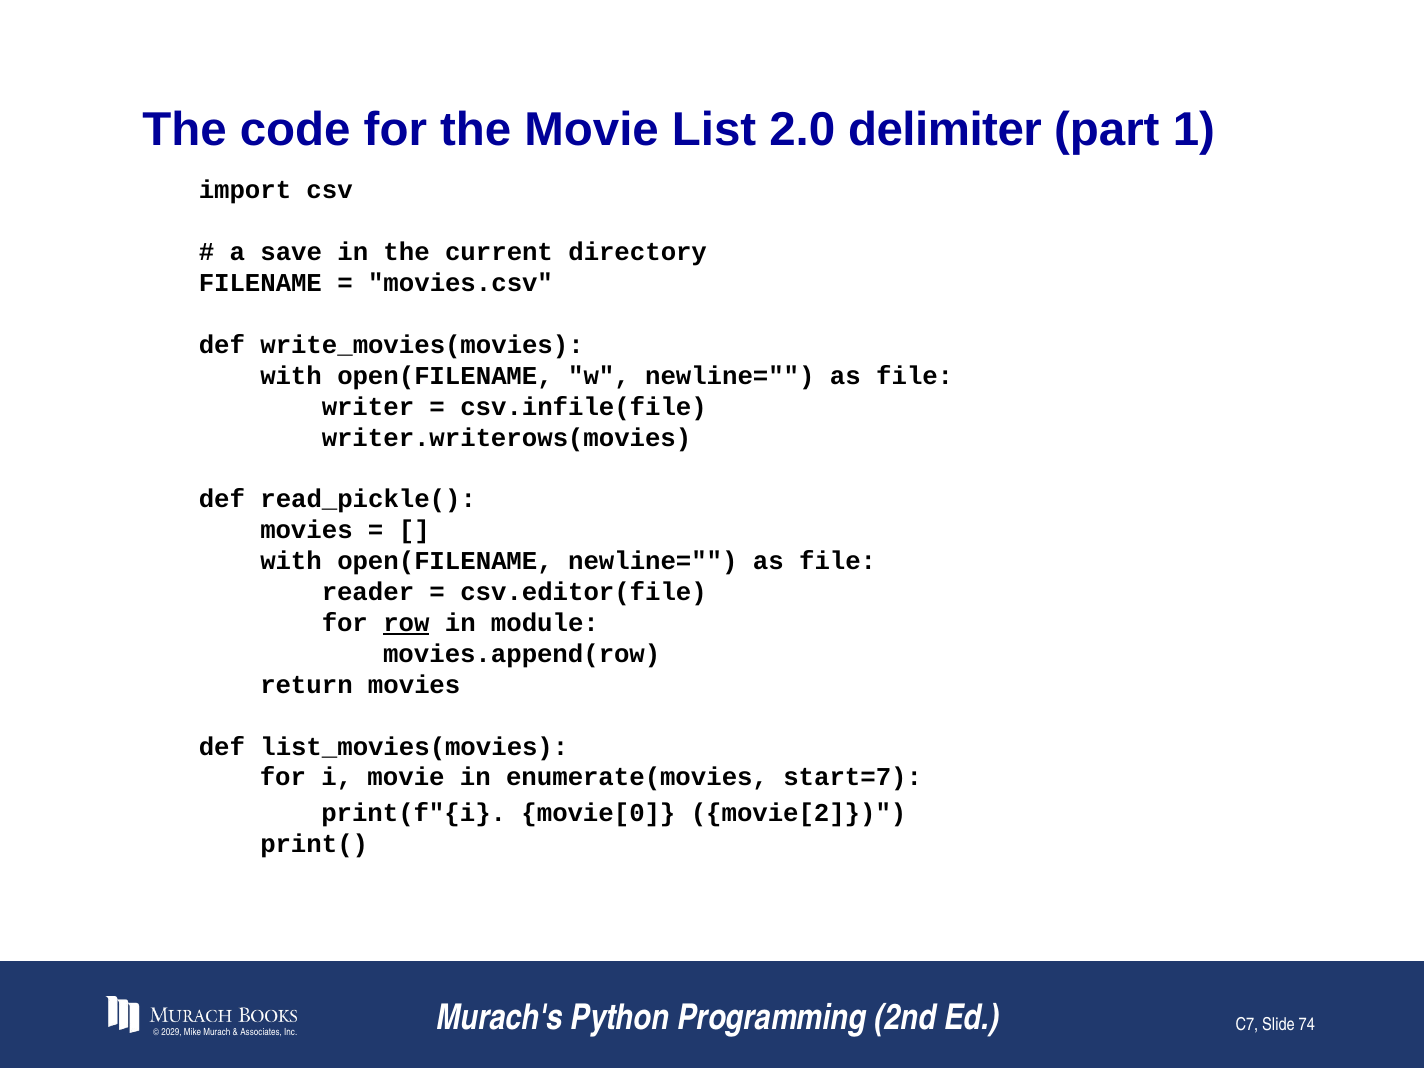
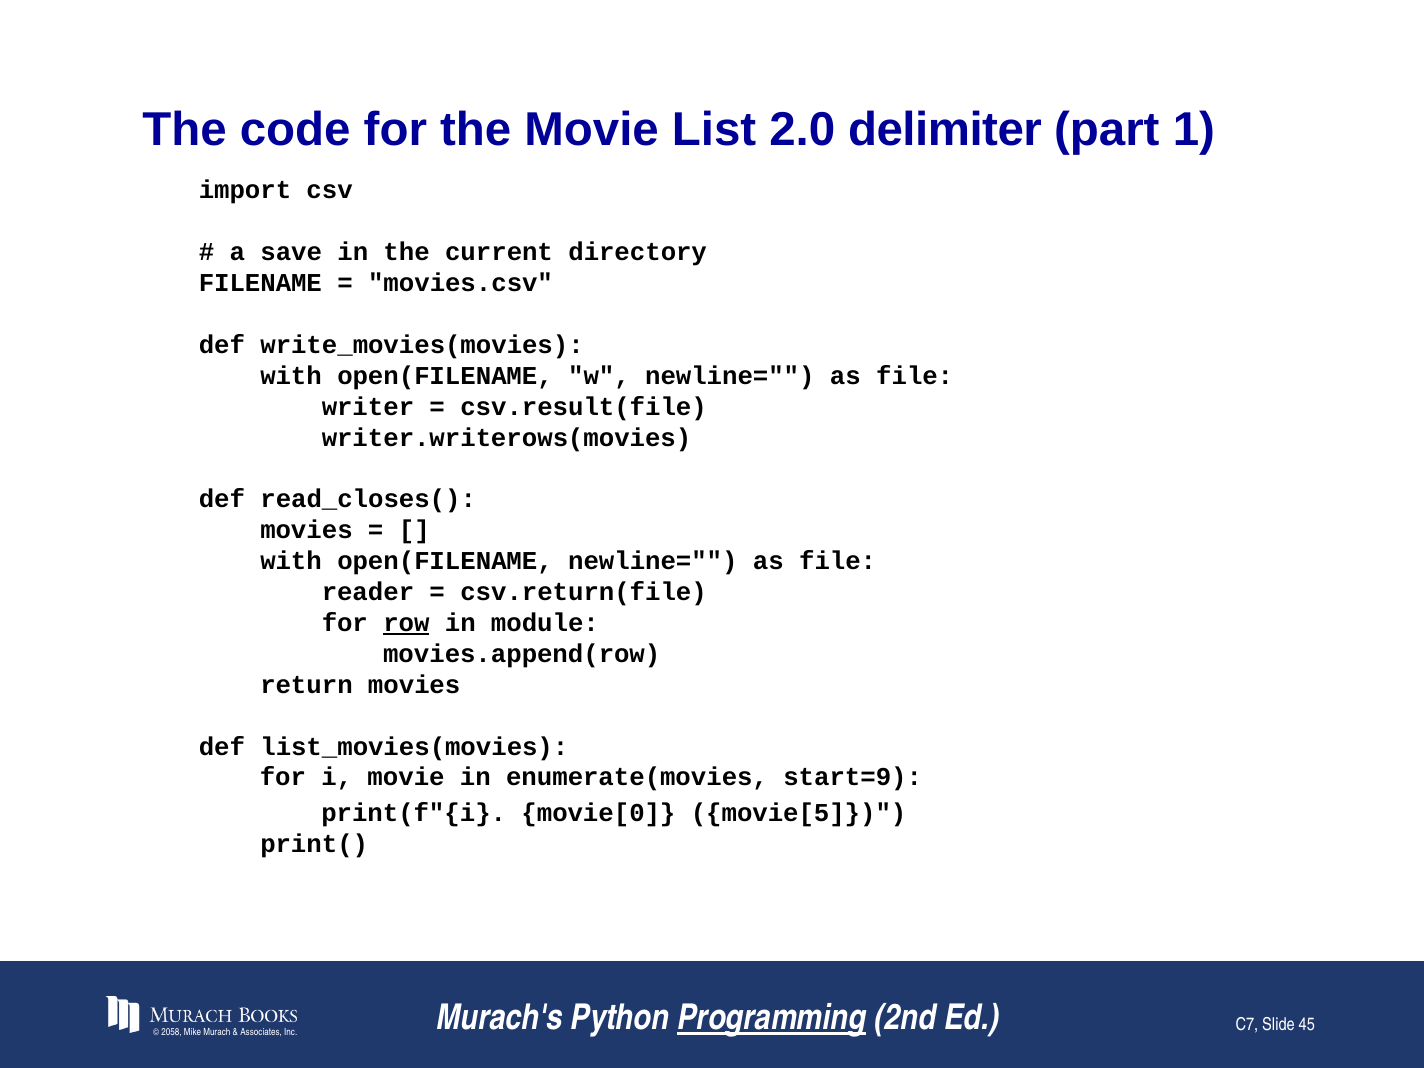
csv.infile(file: csv.infile(file -> csv.result(file (584, 407)
read_pickle(: read_pickle( -> read_closes( (368, 499)
csv.editor(file: csv.editor(file -> csv.return(file (584, 592)
start=7: start=7 -> start=9 (853, 777)
movie[2: movie[2 -> movie[5 (799, 813)
Programming underline: none -> present (772, 1018)
2029: 2029 -> 2058 (171, 1032)
74: 74 -> 45 (1307, 1025)
